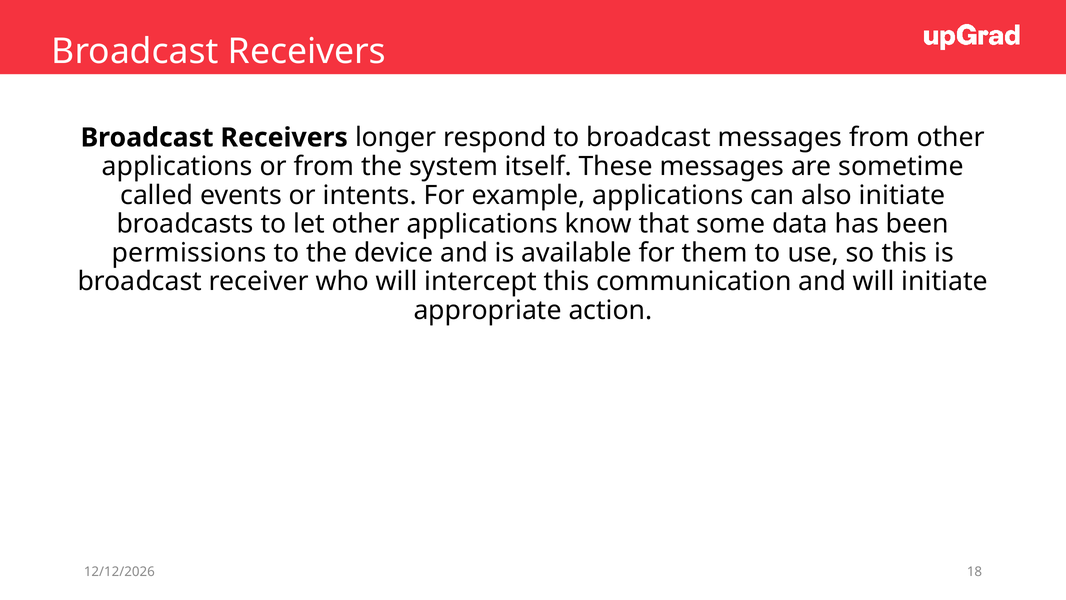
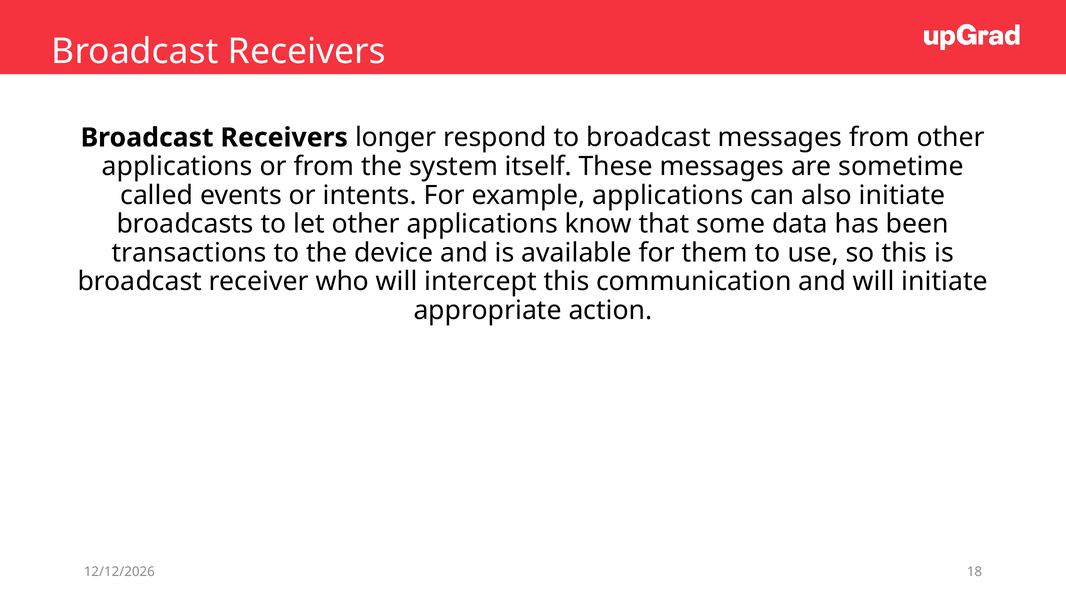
permissions: permissions -> transactions (189, 253)
